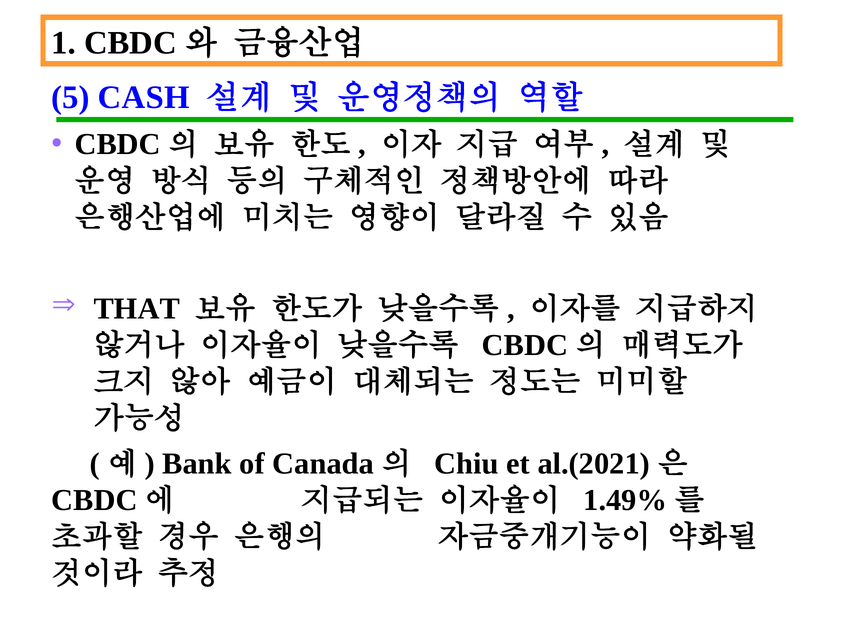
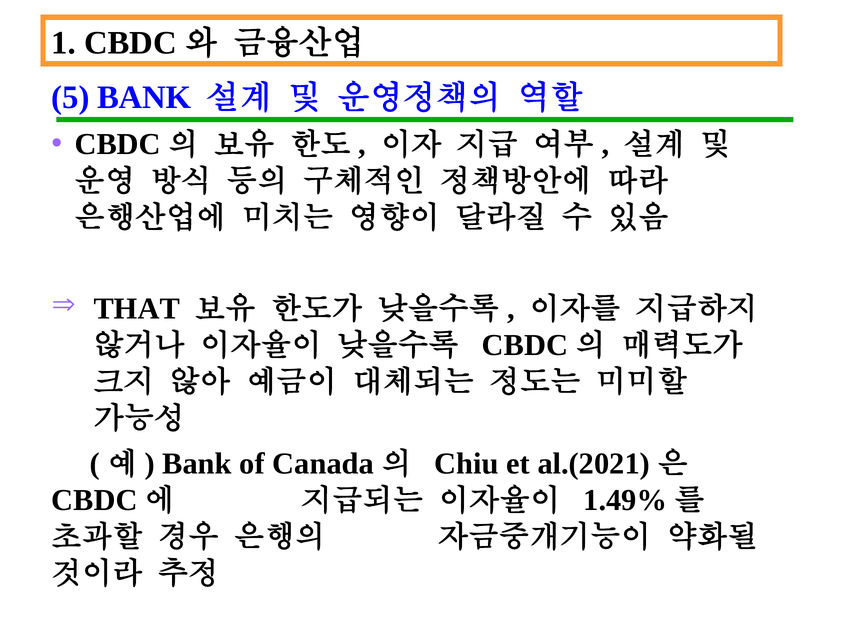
5 CASH: CASH -> BANK (144, 98)
